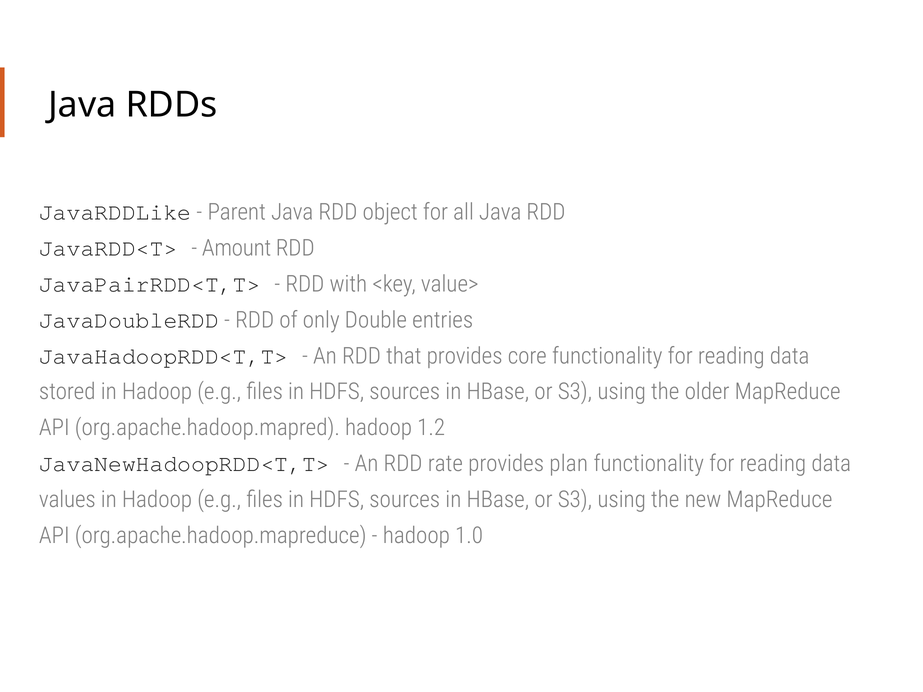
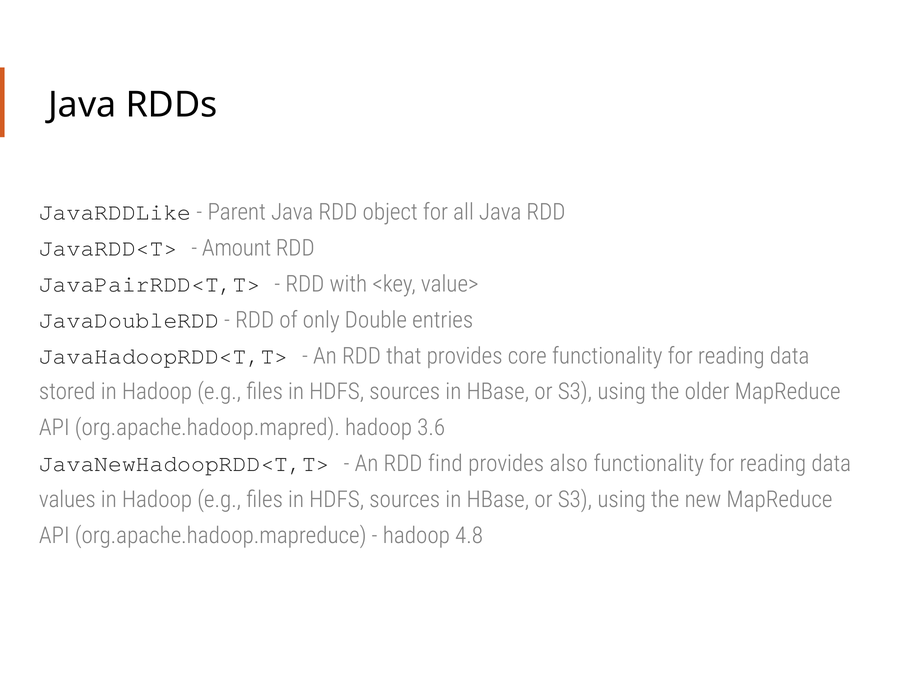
1.2: 1.2 -> 3.6 (431, 428)
rate: rate -> find (445, 464)
plan: plan -> also (569, 464)
1.0: 1.0 -> 4.8 (469, 536)
